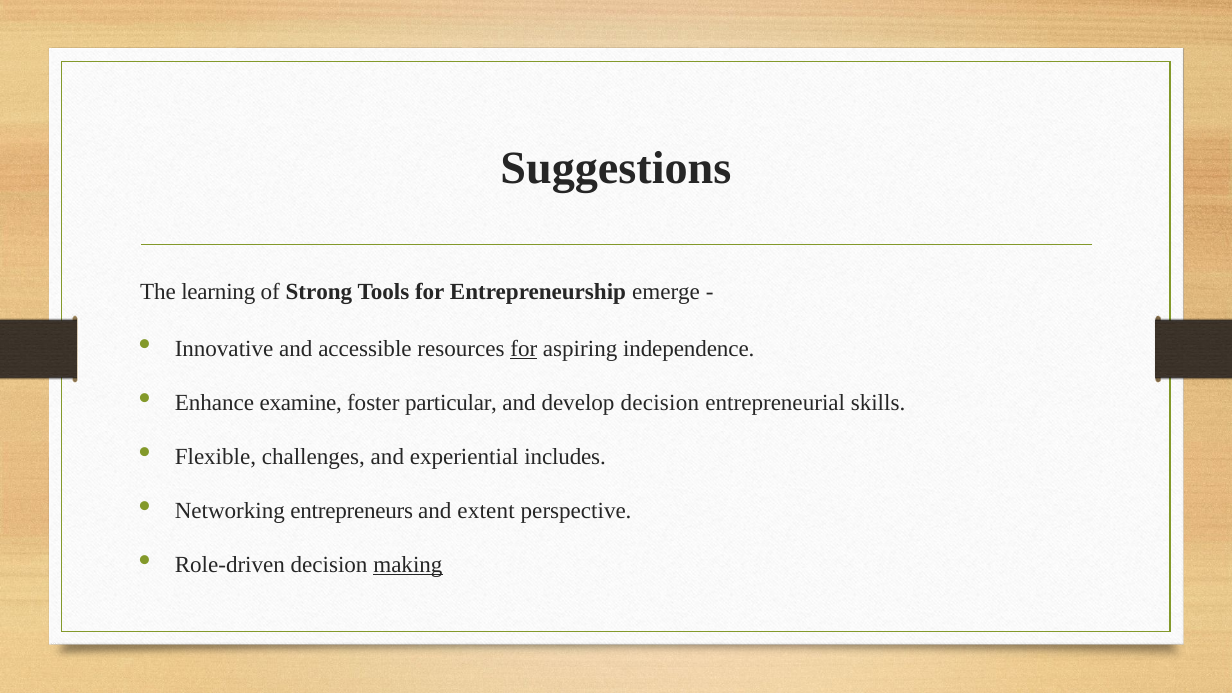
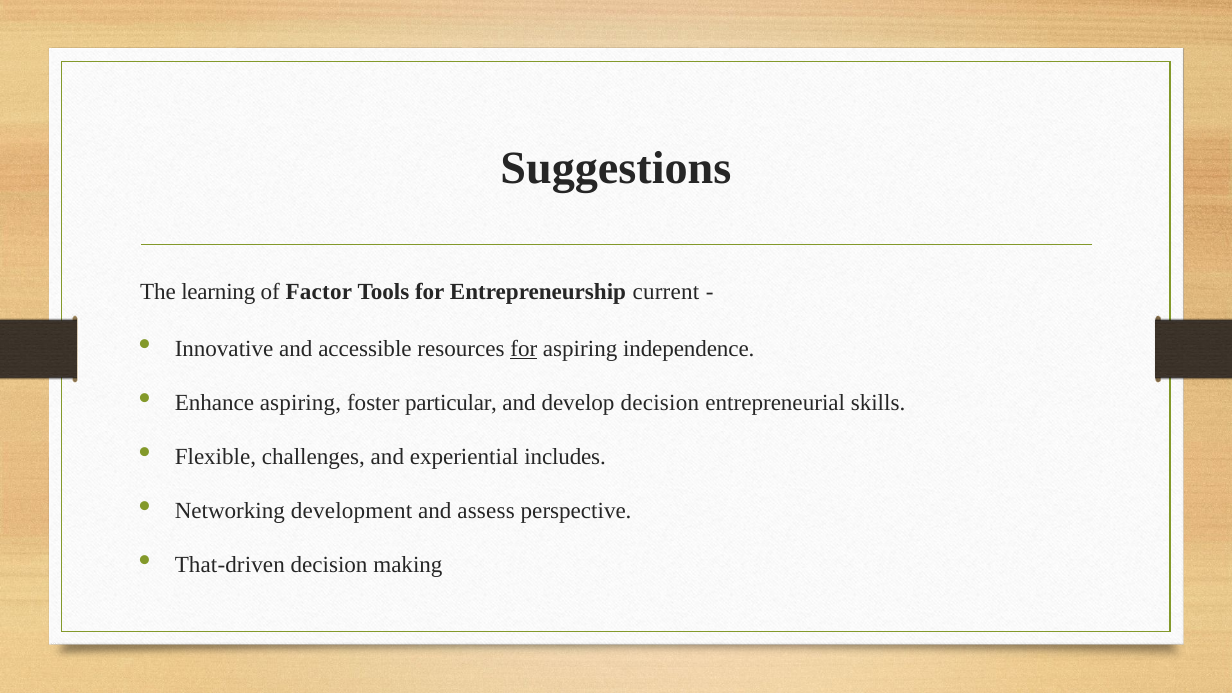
Strong: Strong -> Factor (319, 292)
emerge: emerge -> current (666, 292)
Enhance examine: examine -> aspiring (301, 403)
entrepreneurs: entrepreneurs -> development (352, 511)
extent: extent -> assess (486, 511)
Role-driven: Role-driven -> That-driven (230, 564)
making underline: present -> none (408, 564)
